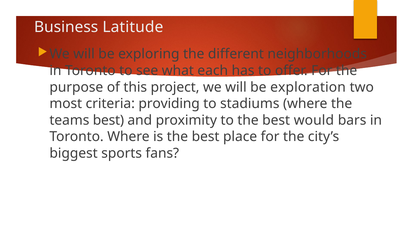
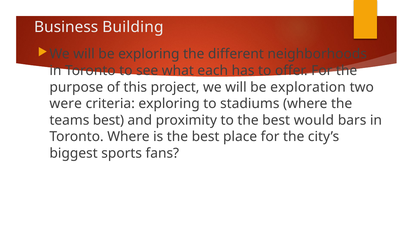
Latitude: Latitude -> Building (133, 27)
most: most -> were (66, 104)
criteria providing: providing -> exploring (169, 104)
